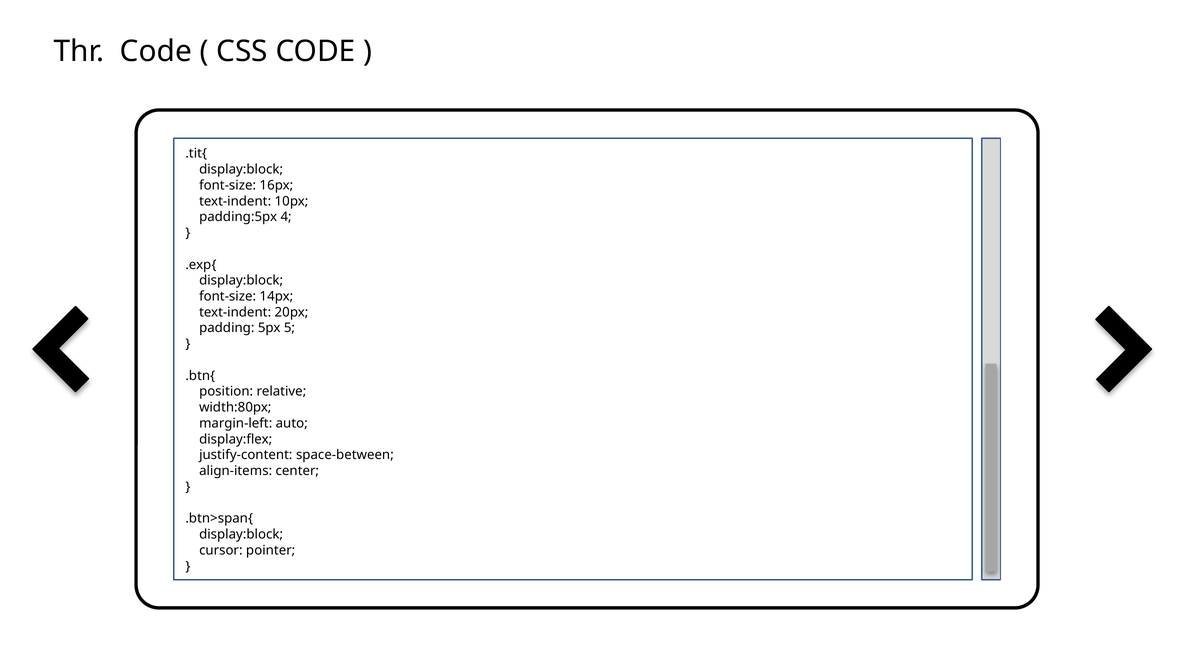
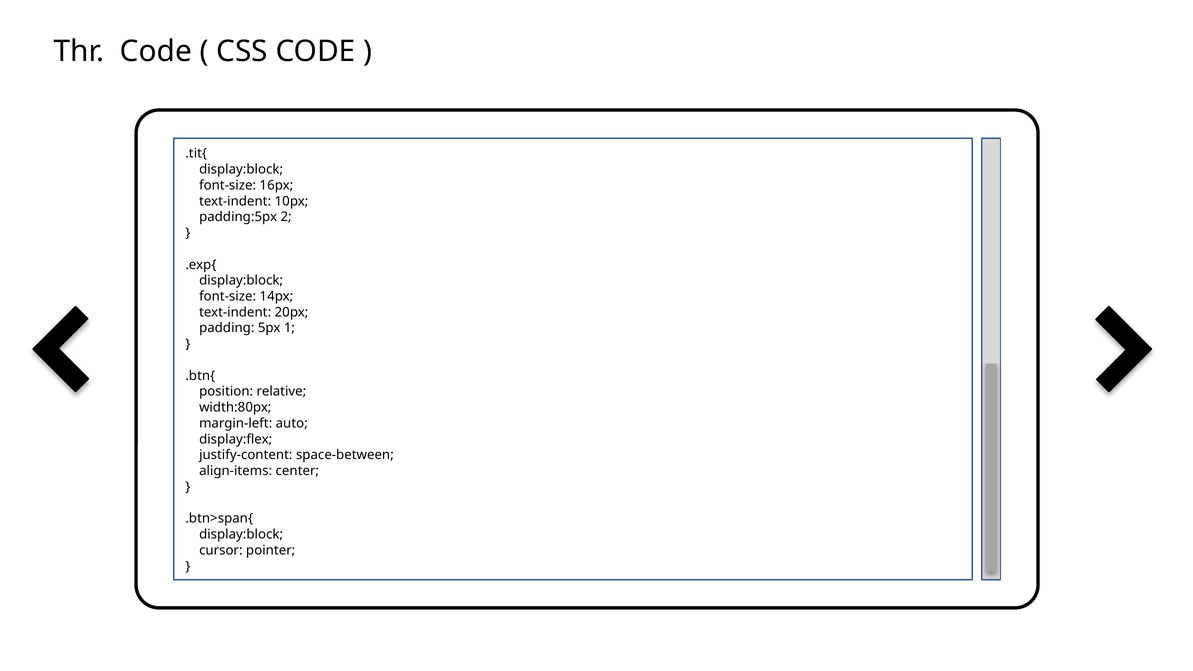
4: 4 -> 2 (286, 217)
5: 5 -> 1 (289, 328)
